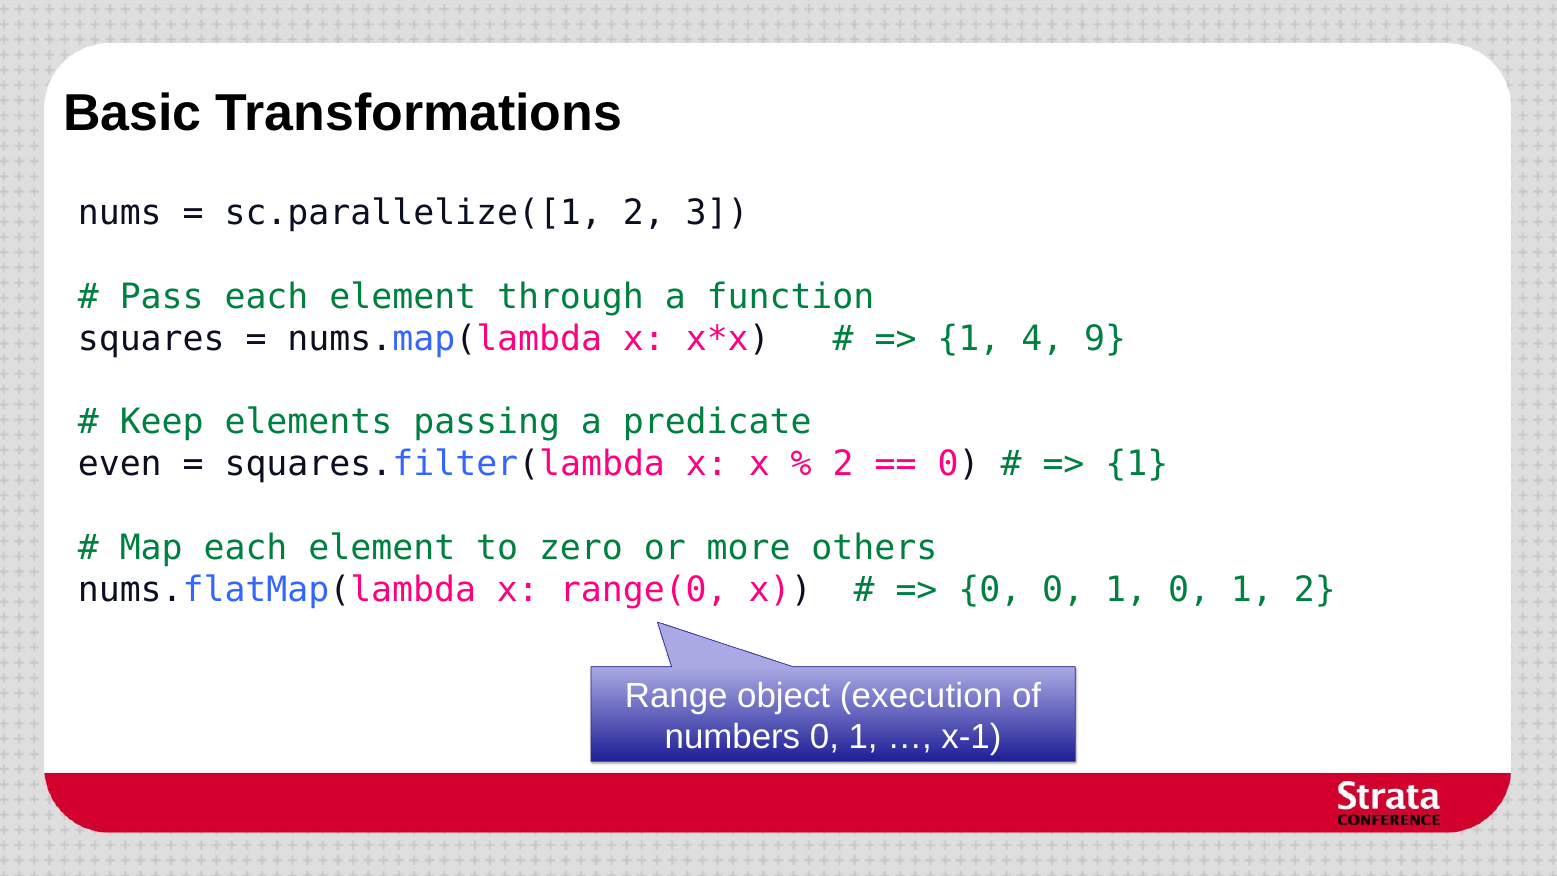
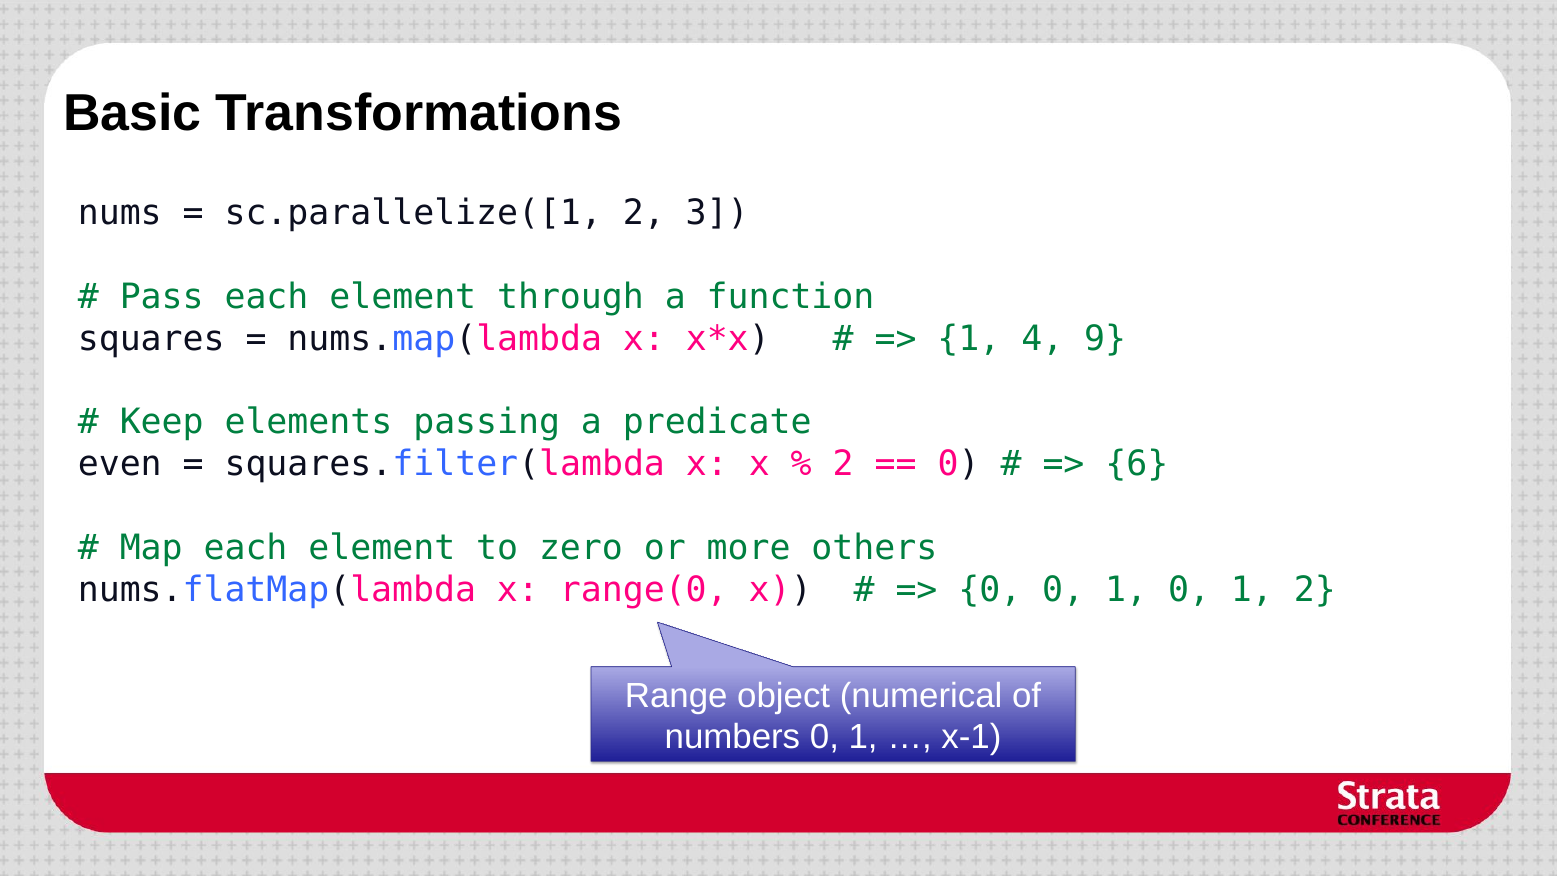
1: 1 -> 6 (1137, 464)
execution: execution -> numerical (921, 695)
